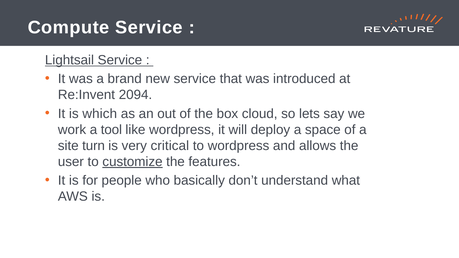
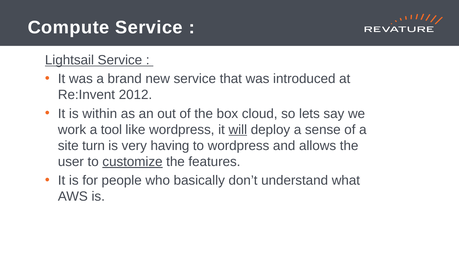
2094: 2094 -> 2012 (135, 95)
which: which -> within (100, 114)
will underline: none -> present (238, 130)
space: space -> sense (323, 130)
critical: critical -> having (170, 146)
